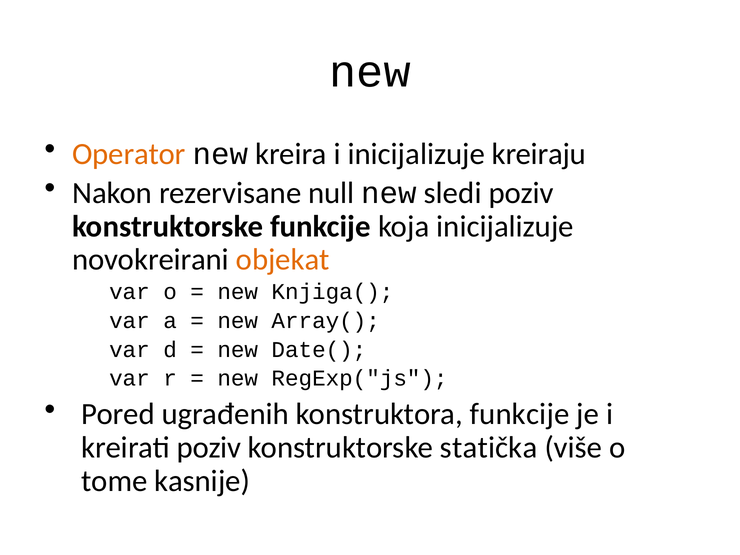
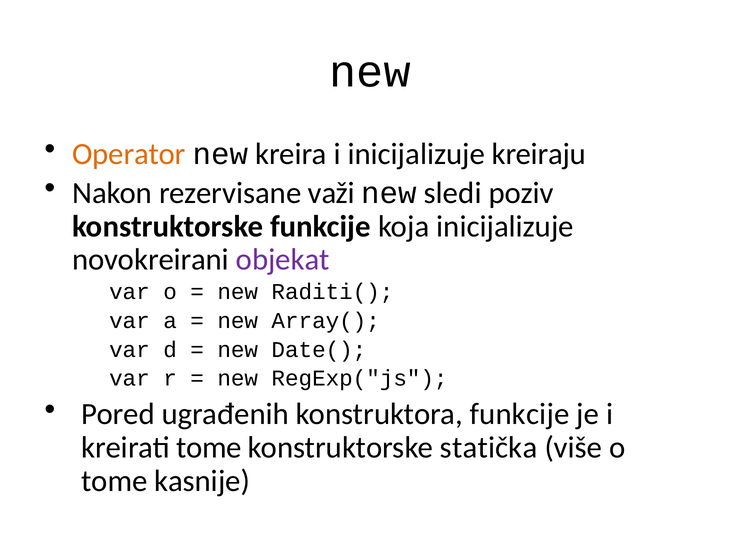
null: null -> važi (331, 193)
objekat colour: orange -> purple (283, 260)
Knjiga(: Knjiga( -> Raditi( (332, 292)
kreirati poziv: poziv -> tome (209, 448)
